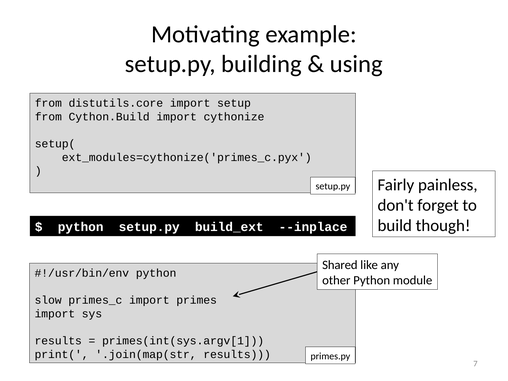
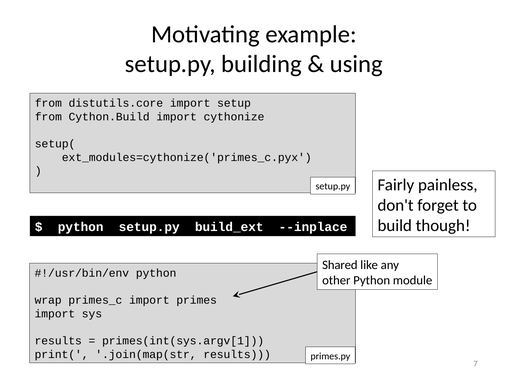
slow: slow -> wrap (48, 300)
